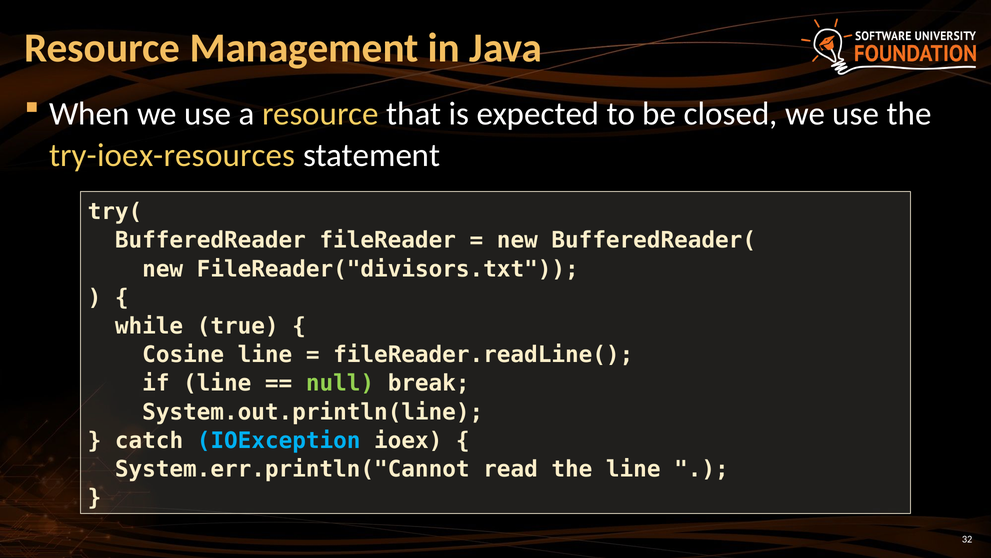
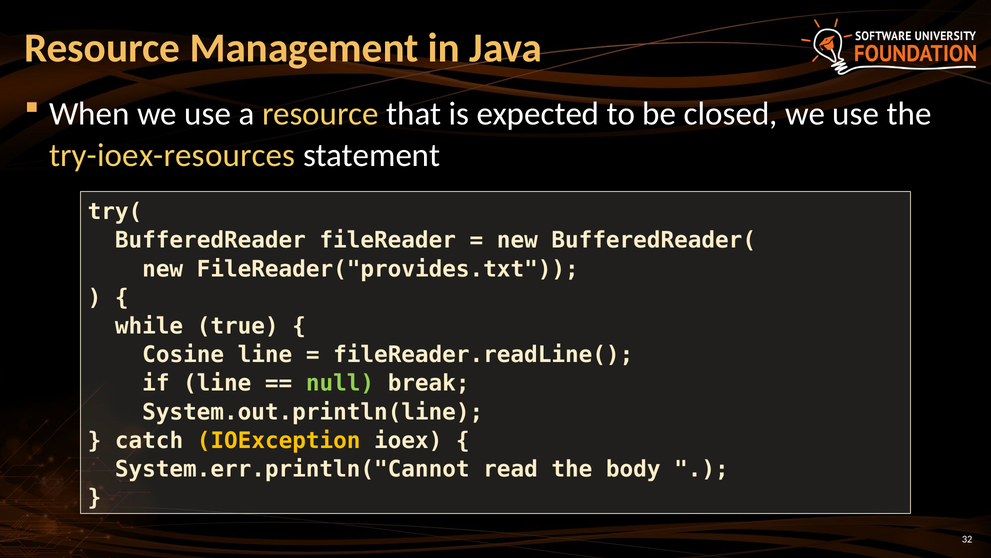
FileReader("divisors.txt: FileReader("divisors.txt -> FileReader("provides.txt (388, 269)
IOException colour: light blue -> yellow (279, 440)
the line: line -> body (633, 469)
